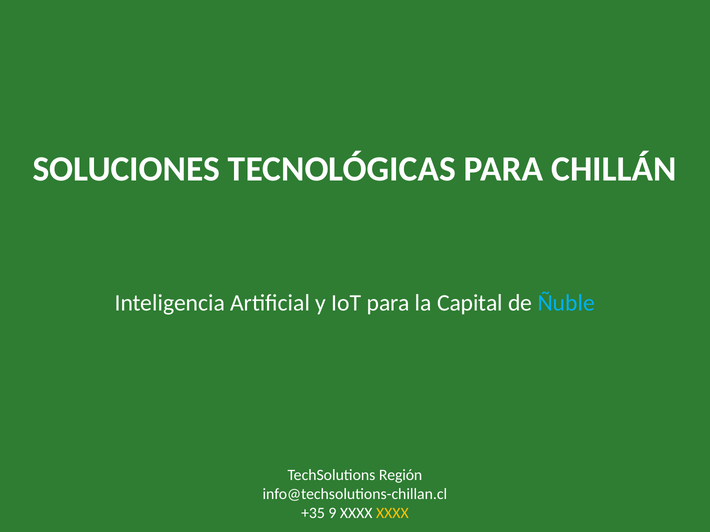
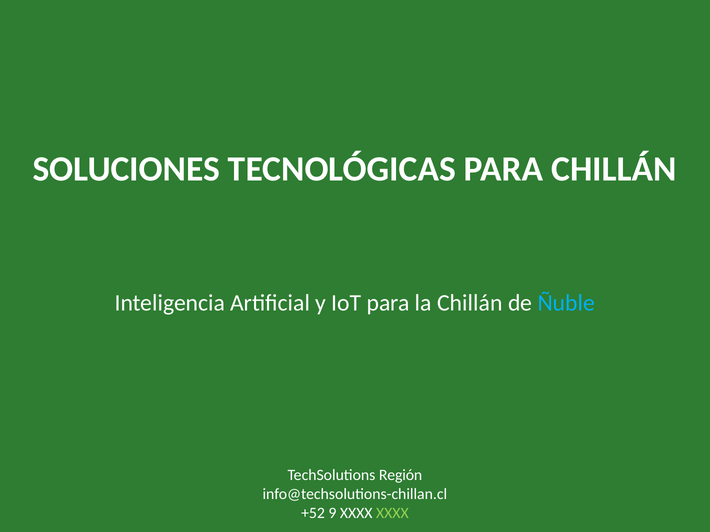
la Capital: Capital -> Chillán (470, 303)
+35: +35 -> +52 (313, 513)
XXXX colour: yellow -> light green (392, 513)
